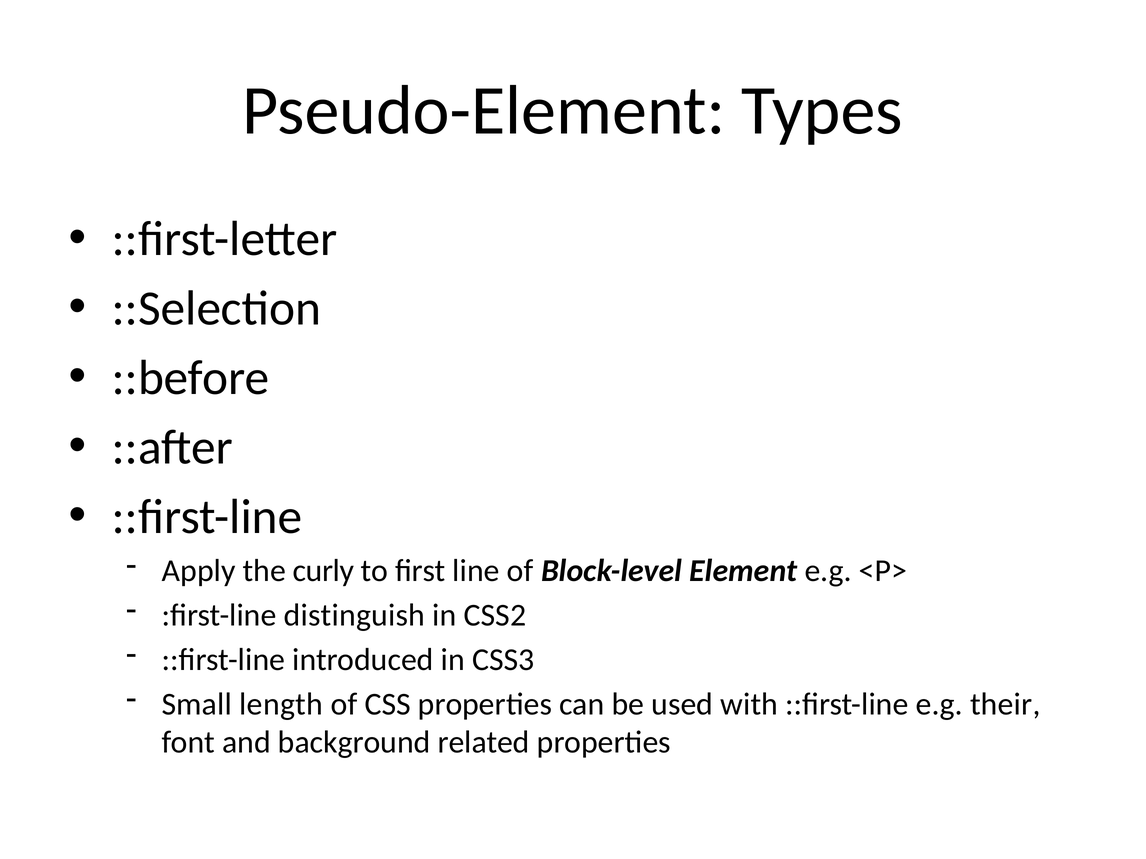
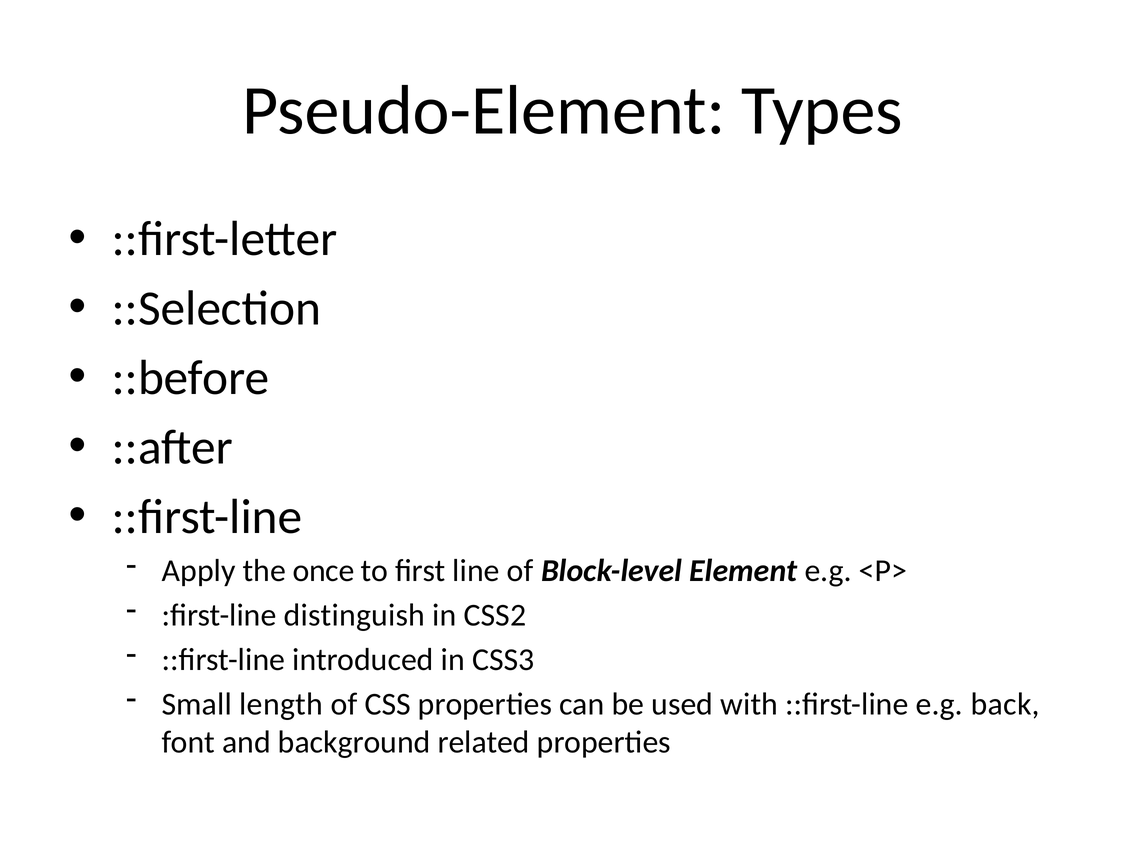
curly: curly -> once (323, 571)
their: their -> back (1005, 705)
